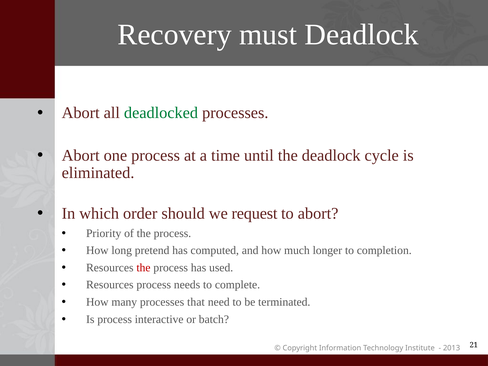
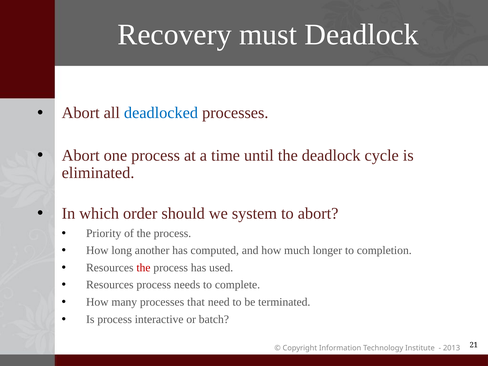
deadlocked colour: green -> blue (161, 113)
request: request -> system (254, 213)
pretend: pretend -> another (152, 250)
